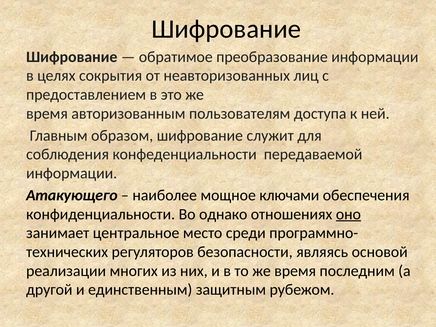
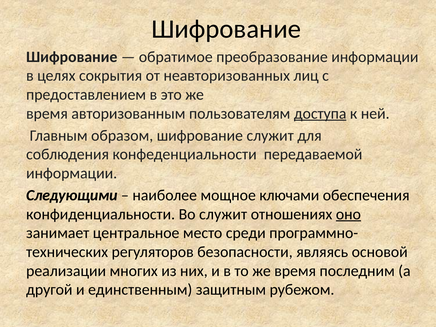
доступа underline: none -> present (320, 113)
Атакующего: Атакующего -> Следующими (72, 195)
Во однако: однако -> служит (223, 214)
